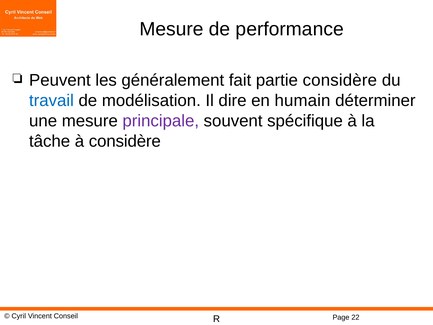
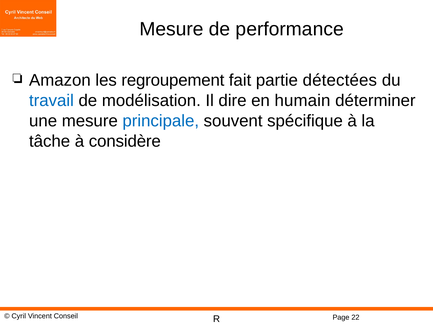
Peuvent: Peuvent -> Amazon (60, 80)
généralement: généralement -> regroupement (173, 80)
partie considère: considère -> détectées (340, 80)
principale colour: purple -> blue (161, 121)
